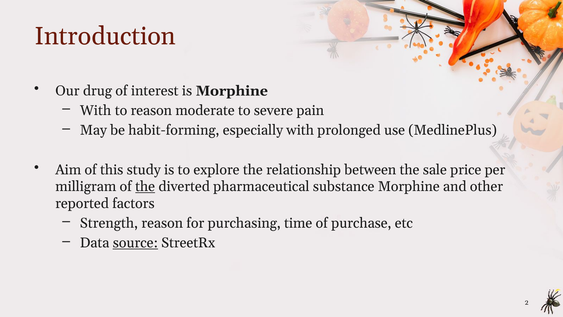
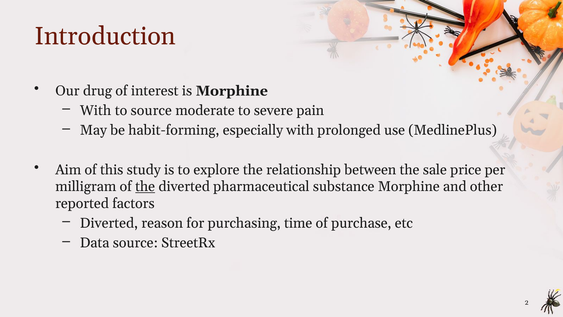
to reason: reason -> source (151, 111)
Strength: Strength -> Diverted (109, 223)
source underline: present -> none (135, 243)
